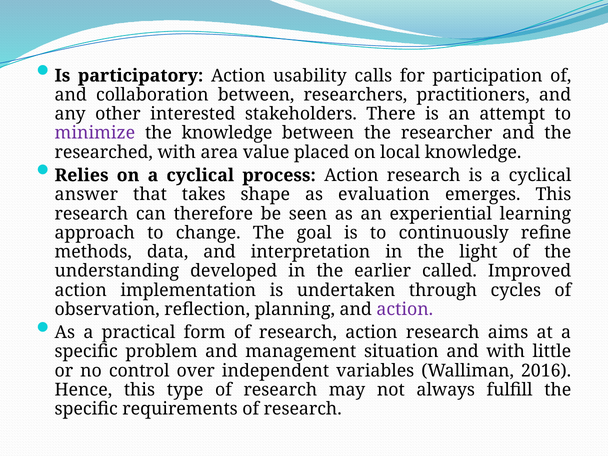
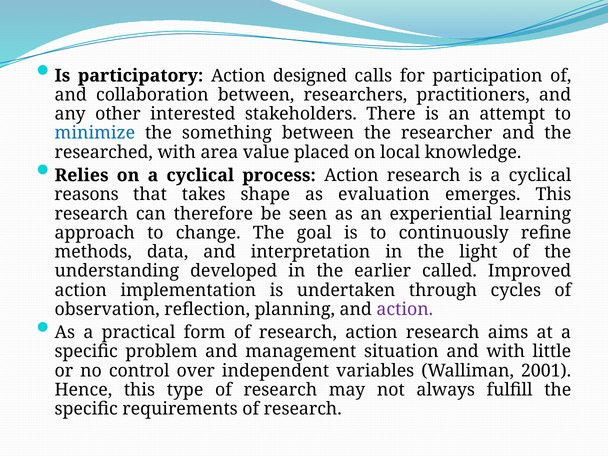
usability: usability -> designed (310, 76)
minimize colour: purple -> blue (95, 133)
the knowledge: knowledge -> something (227, 133)
answer: answer -> reasons (87, 194)
2016: 2016 -> 2001 (546, 371)
